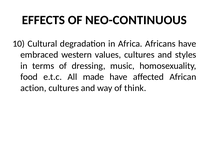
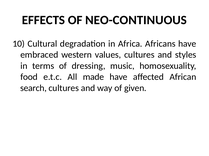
action: action -> search (33, 88)
think: think -> given (135, 88)
